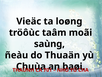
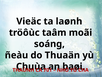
loøng: loøng -> laønh (69, 21)
saùng: saùng -> soáng (49, 44)
